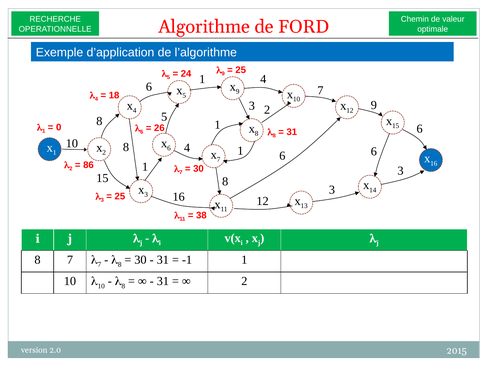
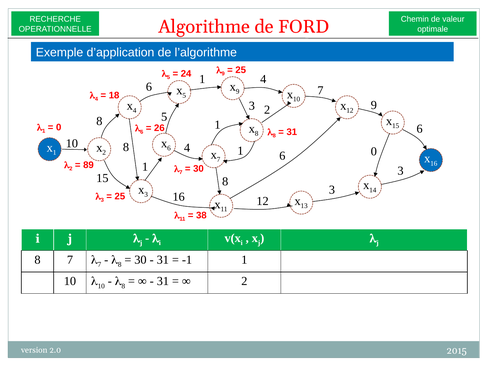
6 6: 6 -> 0 (374, 152)
86: 86 -> 89 (88, 165)
